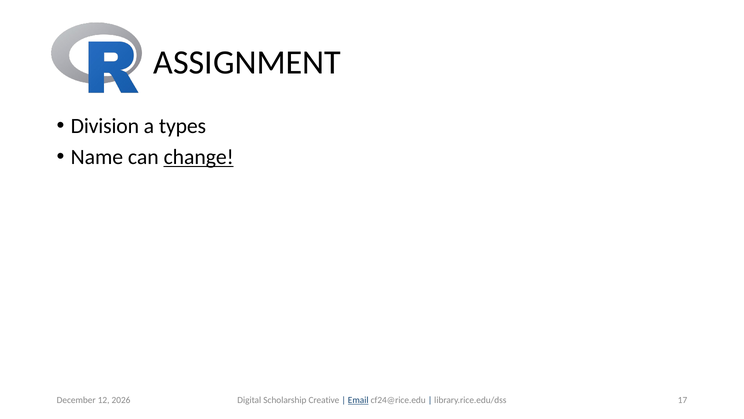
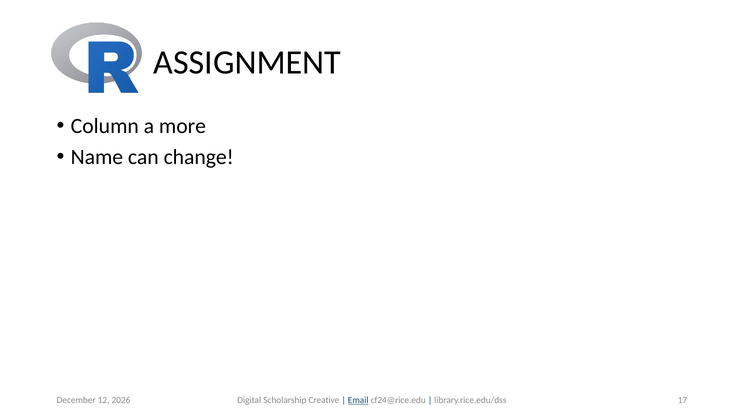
Division: Division -> Column (105, 126)
types: types -> more (182, 126)
change underline: present -> none (199, 157)
